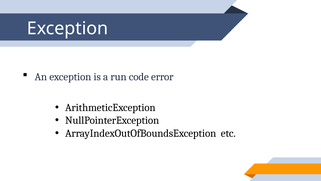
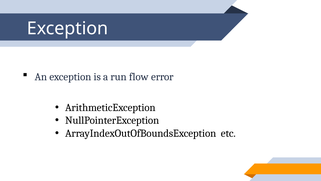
code: code -> flow (139, 77)
